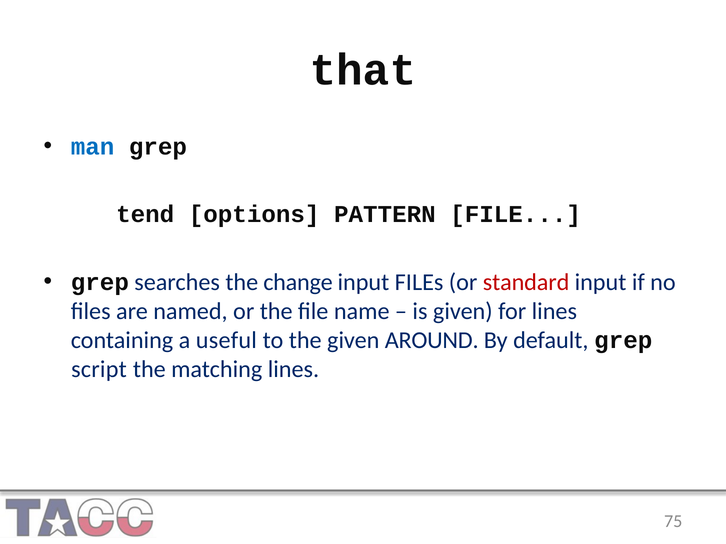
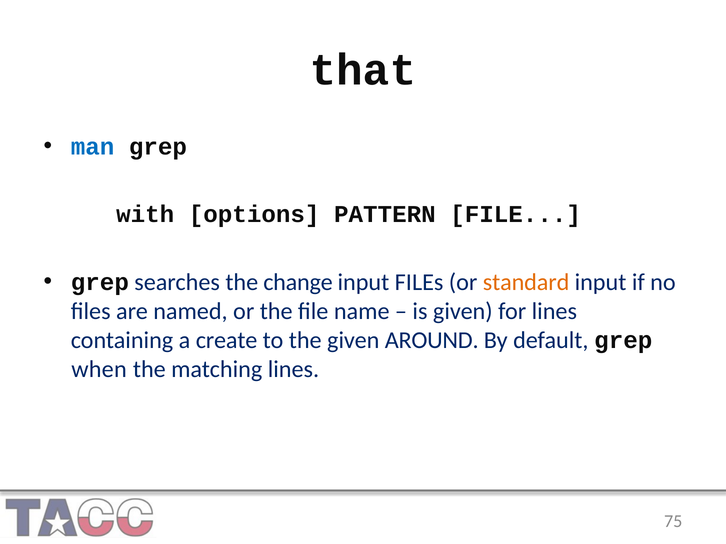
tend: tend -> with (145, 215)
standard colour: red -> orange (526, 282)
useful: useful -> create (227, 340)
script: script -> when (99, 370)
